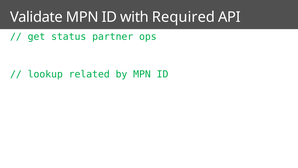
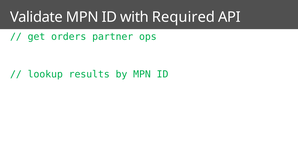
status: status -> orders (69, 37)
related: related -> results (89, 74)
